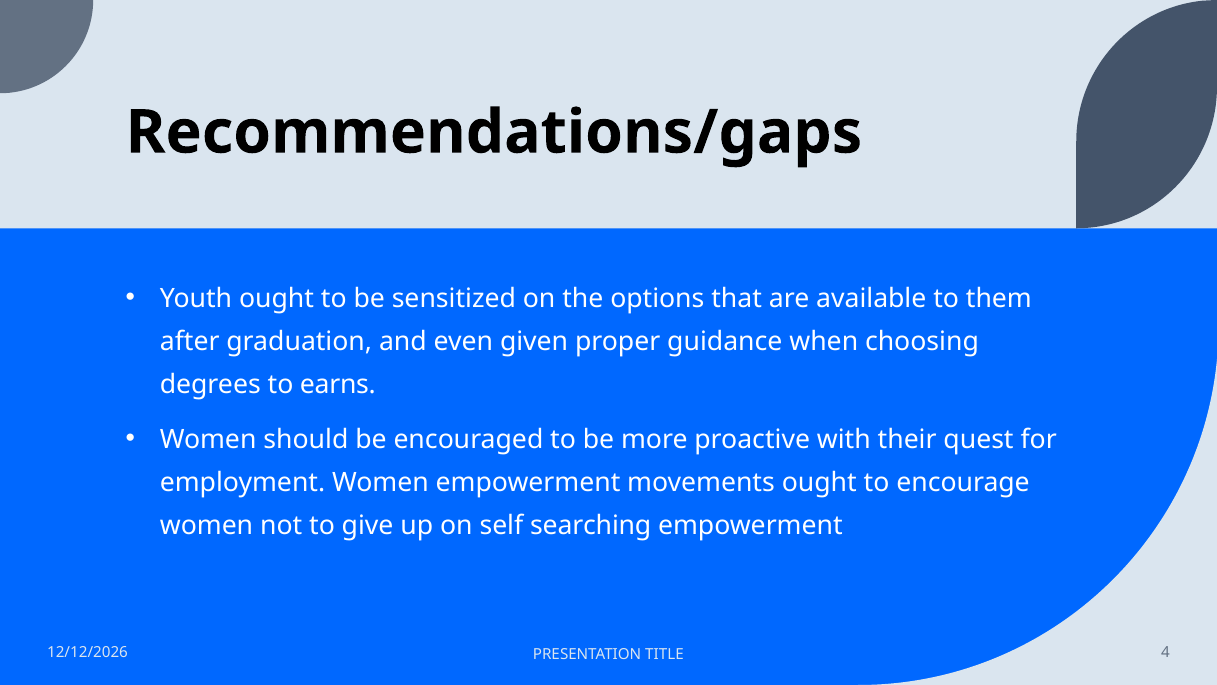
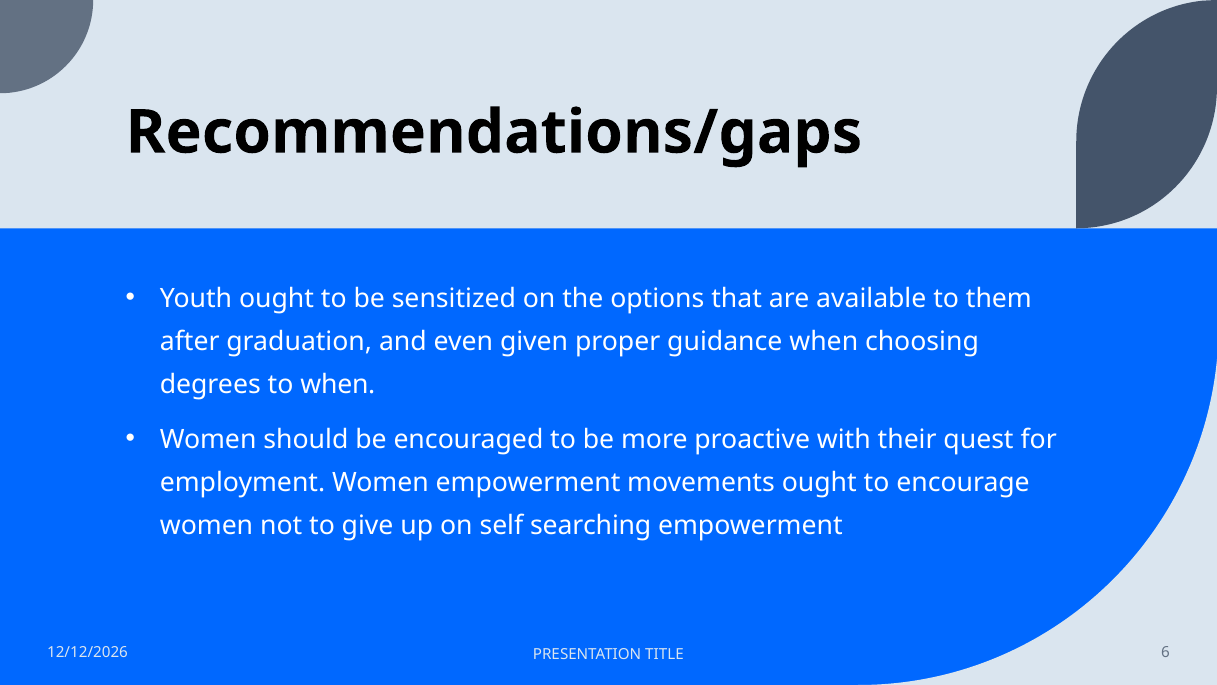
to earns: earns -> when (338, 385)
4: 4 -> 6 (1166, 653)
